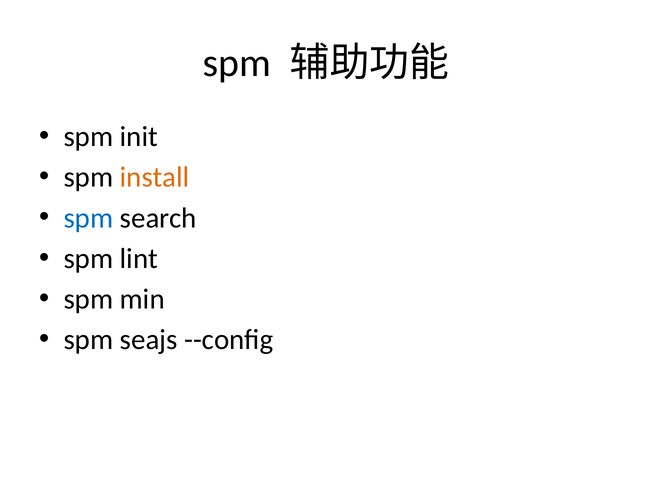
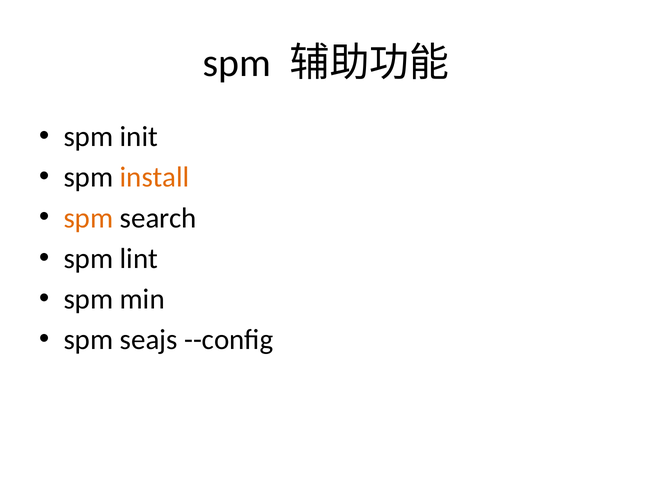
spm colour: blue -> orange (88, 218)
